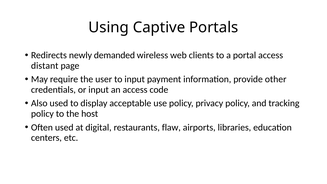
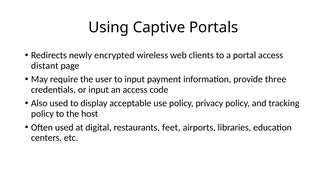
demanded: demanded -> encrypted (114, 55)
other: other -> three (276, 79)
flaw: flaw -> feet (171, 127)
